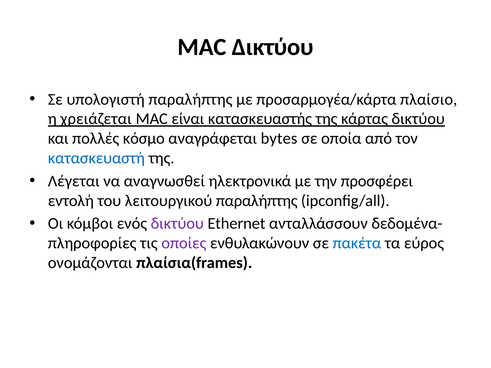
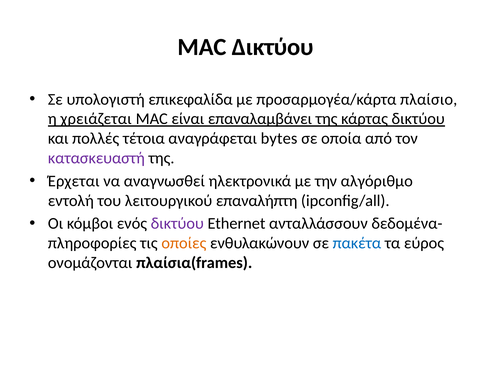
υπολογιστή παραλήπτης: παραλήπτης -> επικεφαλίδα (191, 99)
κατασκευαστής: κατασκευαστής -> επαναλαμβάνει (260, 119)
κόσμο: κόσμο -> τέτοια (144, 139)
κατασκευαστή colour: blue -> purple (96, 158)
Λέγεται: Λέγεται -> Έρχεται (74, 181)
προσφέρει: προσφέρει -> αλγόριθμο (377, 181)
λειτουργικού παραλήπτης: παραλήπτης -> επαναλήπτη (257, 201)
οποίες colour: purple -> orange (184, 243)
